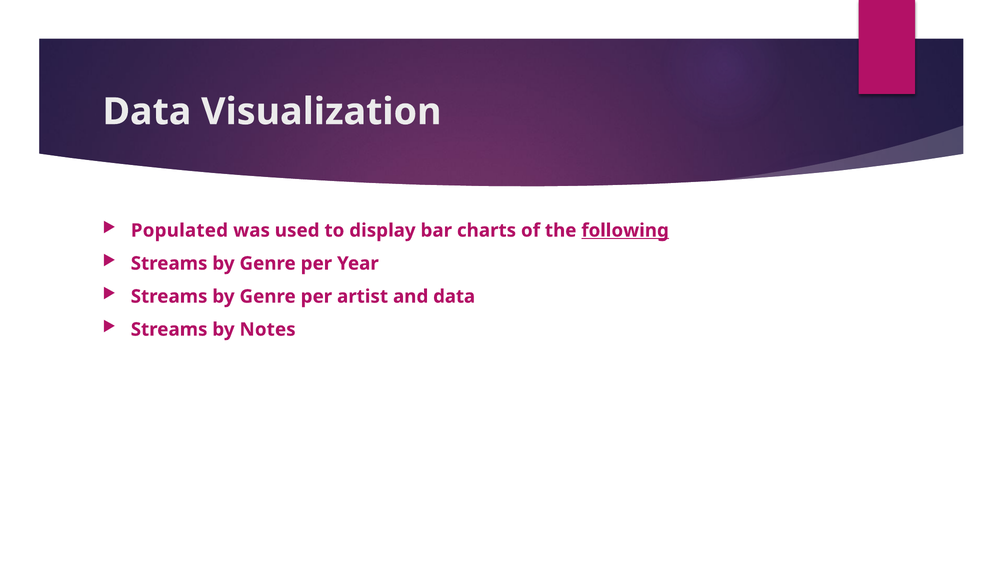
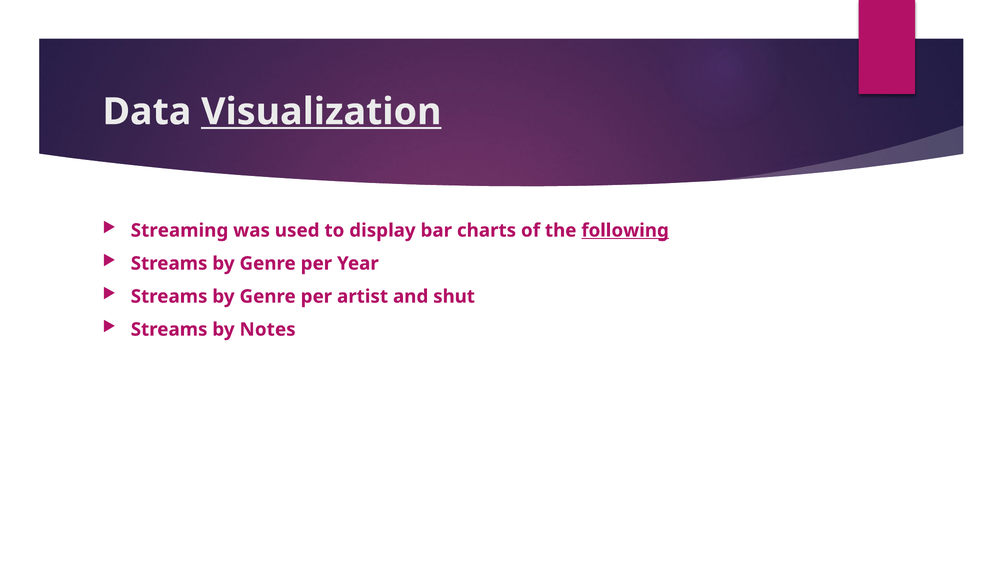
Visualization underline: none -> present (321, 112)
Populated: Populated -> Streaming (180, 231)
and data: data -> shut (454, 297)
